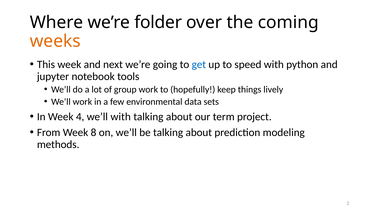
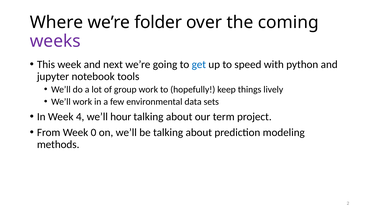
weeks colour: orange -> purple (55, 41)
we’ll with: with -> hour (121, 117)
8: 8 -> 0 (94, 133)
